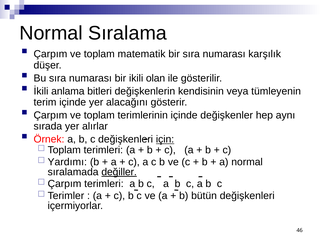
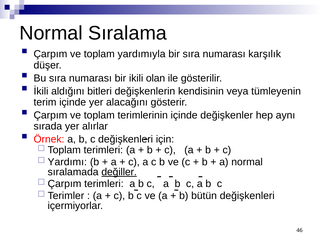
matematik: matematik -> yardımıyla (142, 54)
anlama: anlama -> aldığını (68, 91)
için underline: present -> none (165, 140)
